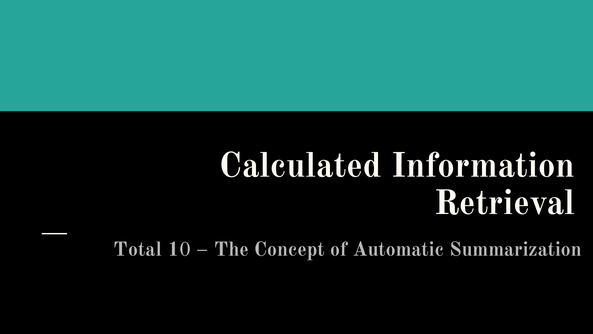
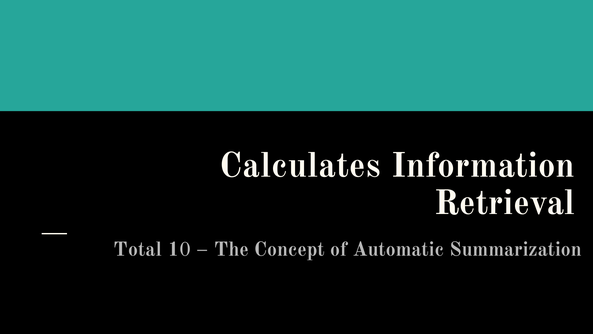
Calculated: Calculated -> Calculates (300, 165)
